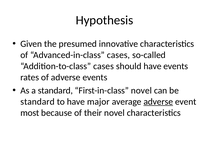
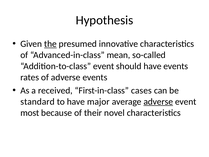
the underline: none -> present (50, 44)
Advanced-in-class cases: cases -> mean (119, 55)
Addition-to-class cases: cases -> event (104, 66)
a standard: standard -> received (55, 90)
First-in-class novel: novel -> cases (141, 90)
